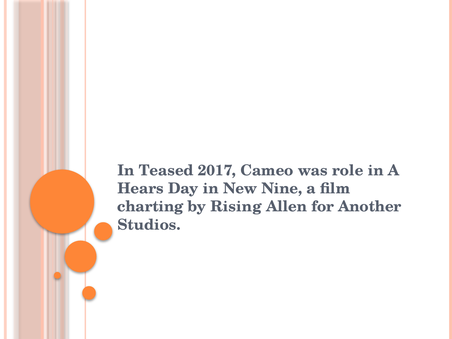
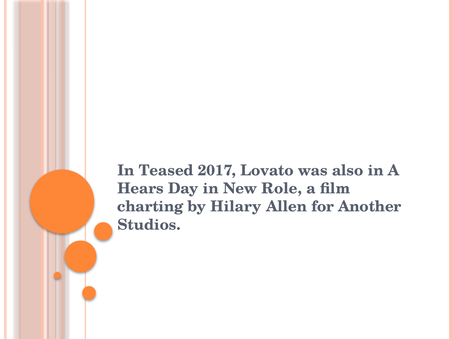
Cameo: Cameo -> Lovato (267, 171)
role: role -> also (348, 171)
Nine: Nine -> Role (282, 189)
Rising: Rising -> Hilary (236, 207)
